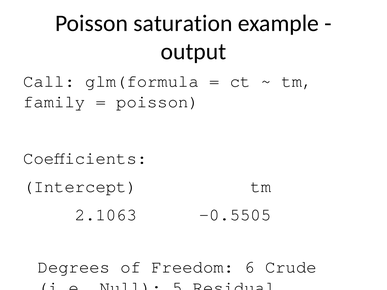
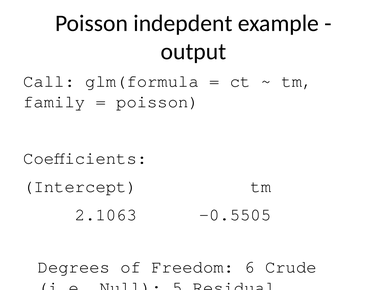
saturation: saturation -> indepdent (183, 23)
